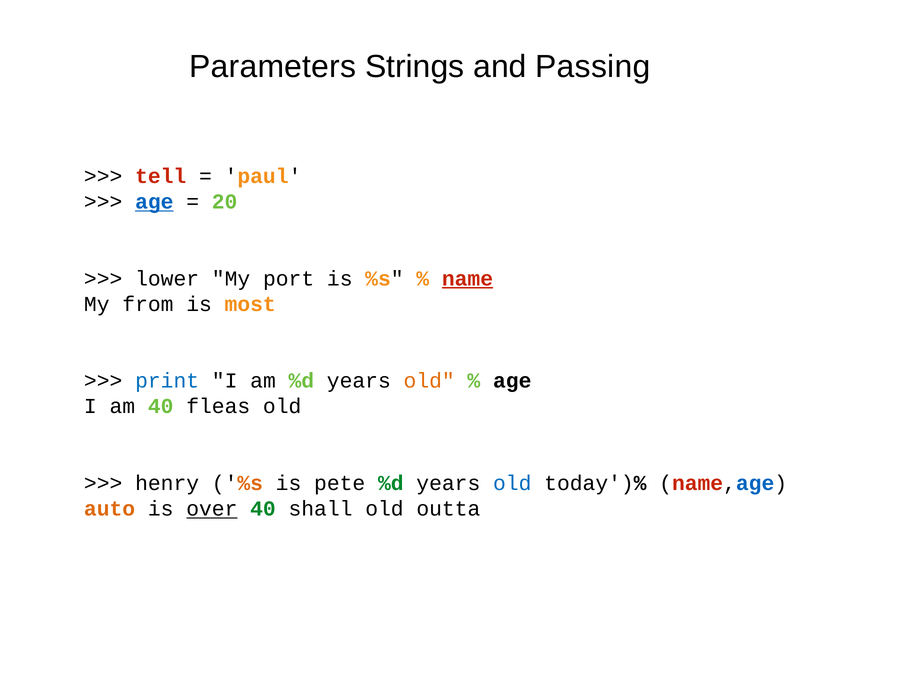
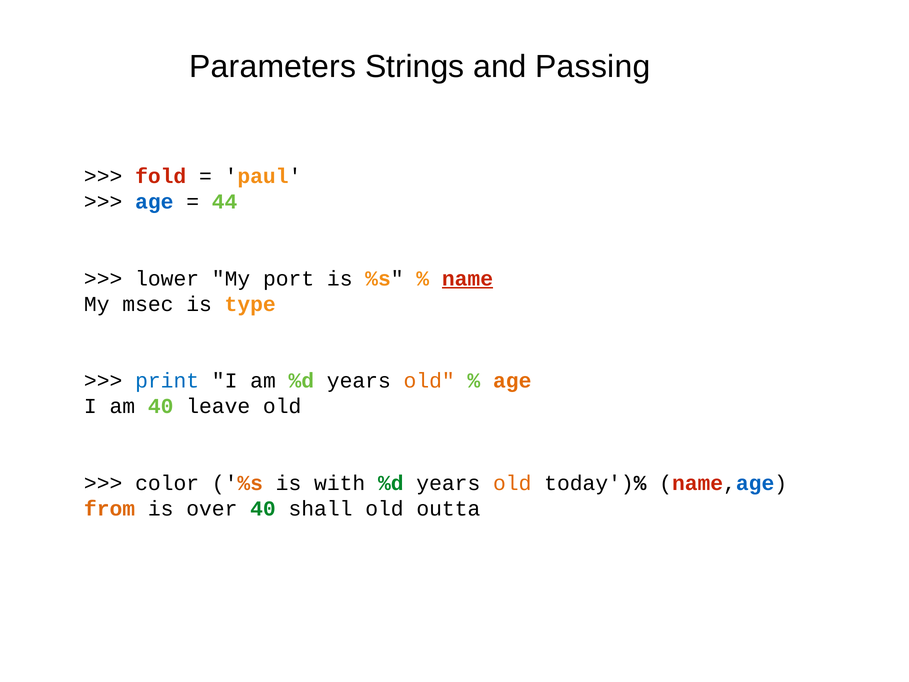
tell: tell -> fold (161, 176)
age underline: present -> none (154, 202)
20: 20 -> 44 (225, 202)
from: from -> msec (148, 304)
most: most -> type (250, 304)
age colour: black -> orange (512, 381)
fleas: fleas -> leave (218, 406)
henry: henry -> color (167, 483)
pete: pete -> with (340, 483)
old colour: blue -> orange (512, 483)
auto: auto -> from (110, 509)
over underline: present -> none (212, 509)
